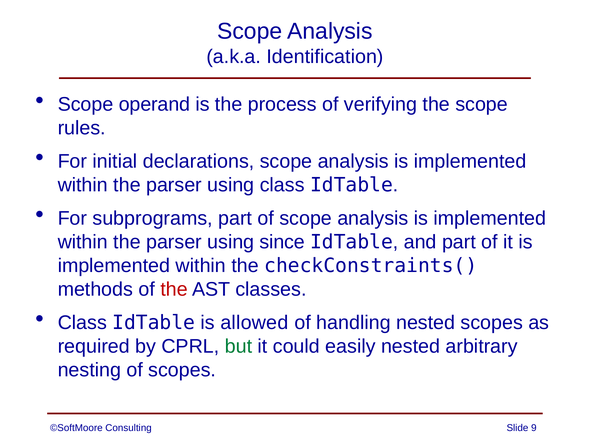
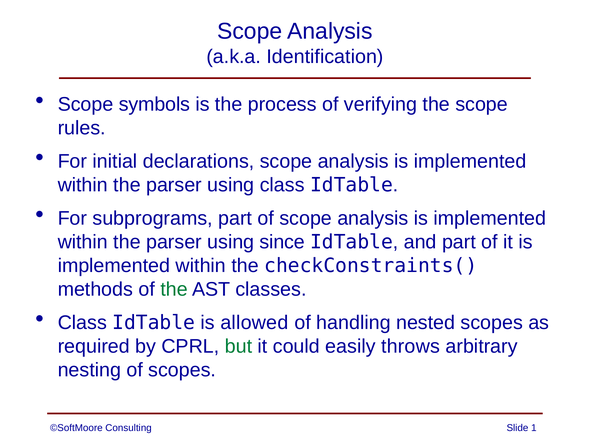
operand: operand -> symbols (154, 104)
the colour: red -> green (174, 289)
easily nested: nested -> throws (410, 346)
9: 9 -> 1 (534, 427)
